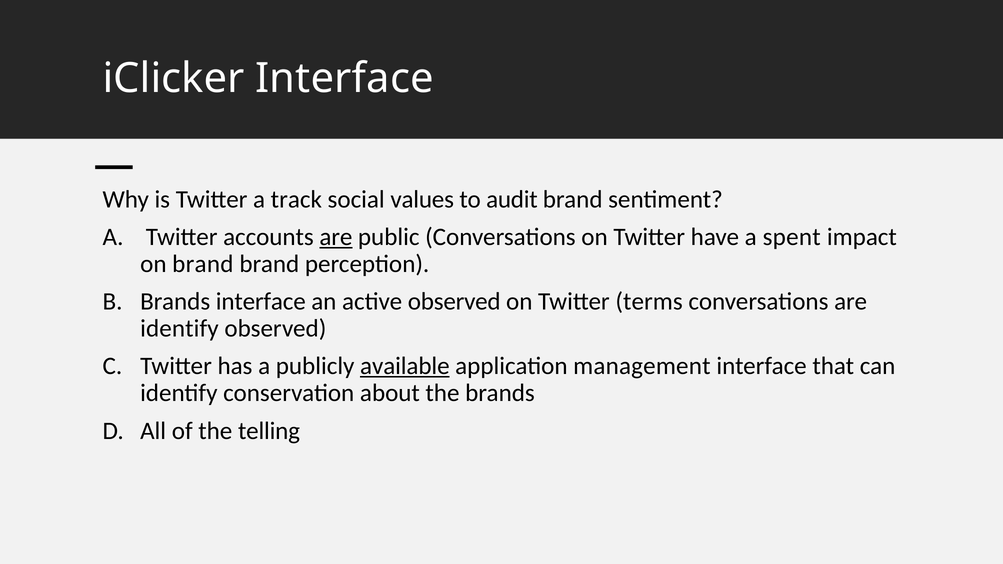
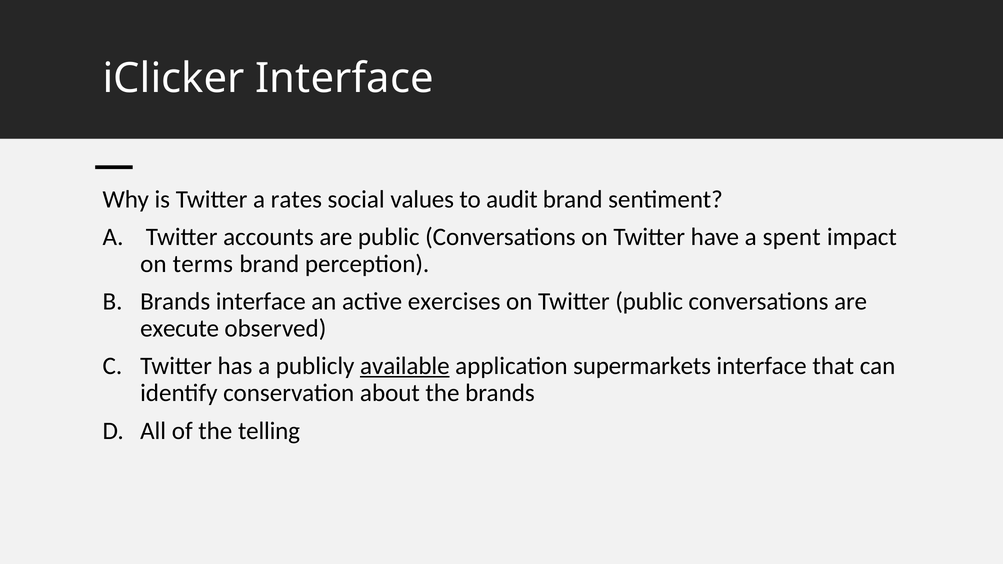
track: track -> rates (296, 200)
are underline: present -> none (336, 237)
on brand: brand -> terms (203, 264)
active observed: observed -> exercises (454, 302)
Twitter terms: terms -> public (649, 302)
identify: identify -> execute (180, 329)
management: management -> supermarkets (642, 366)
